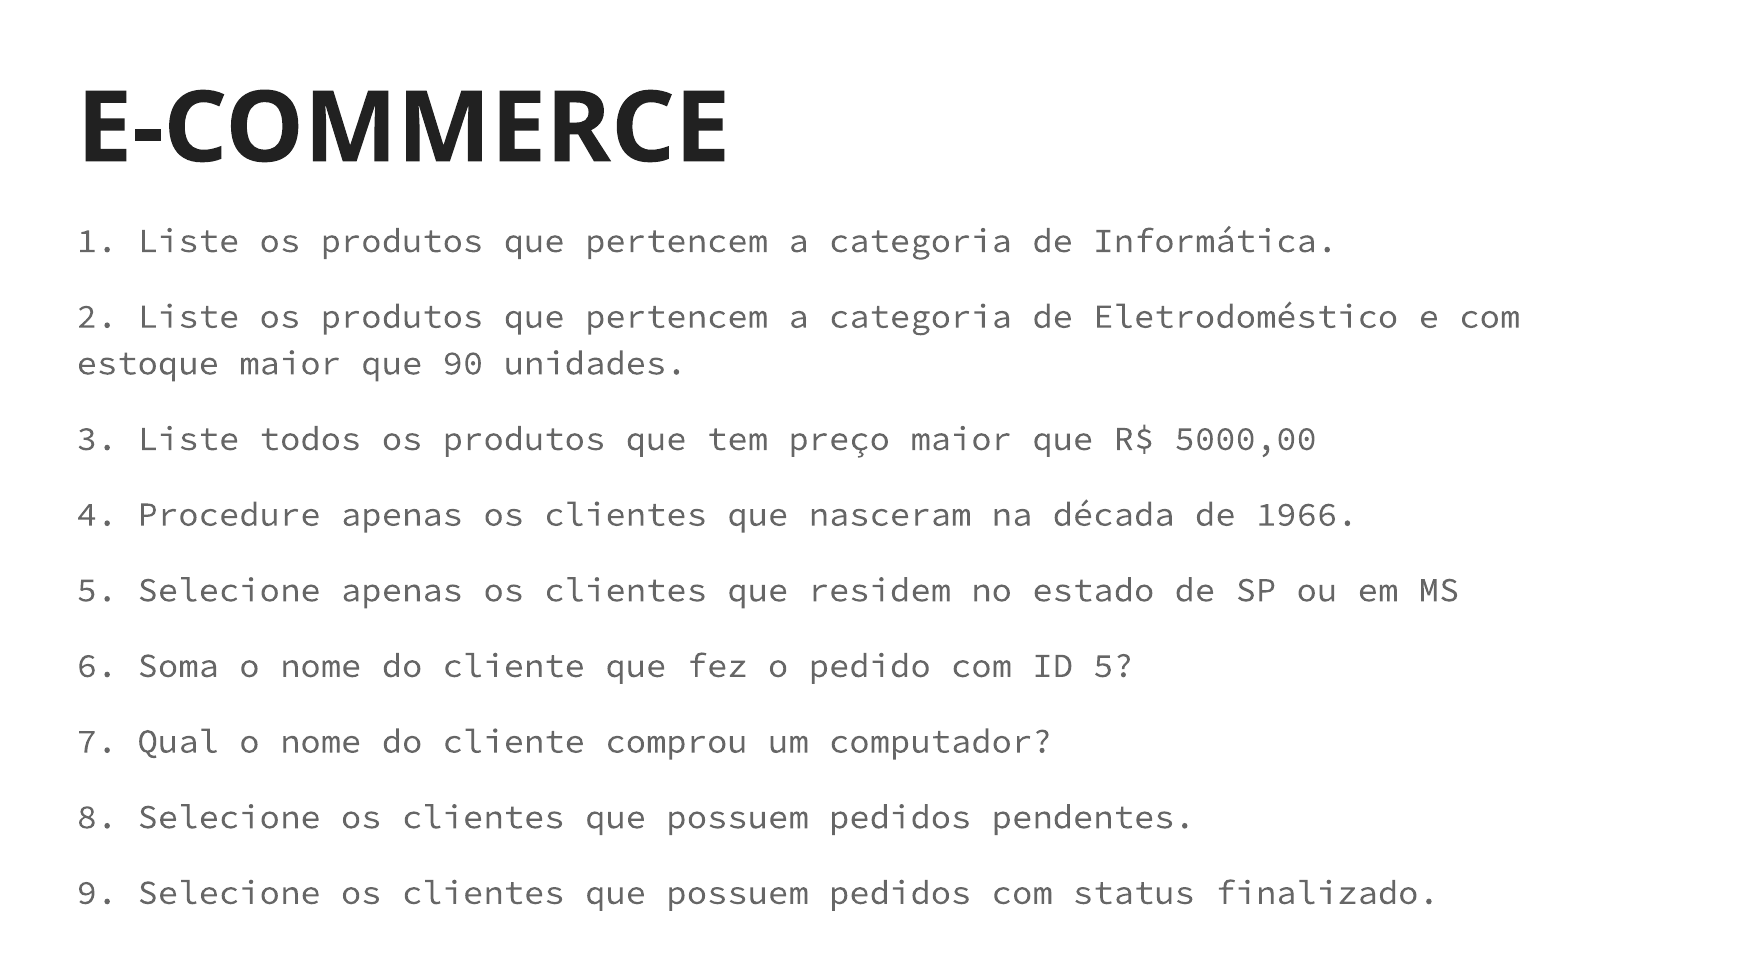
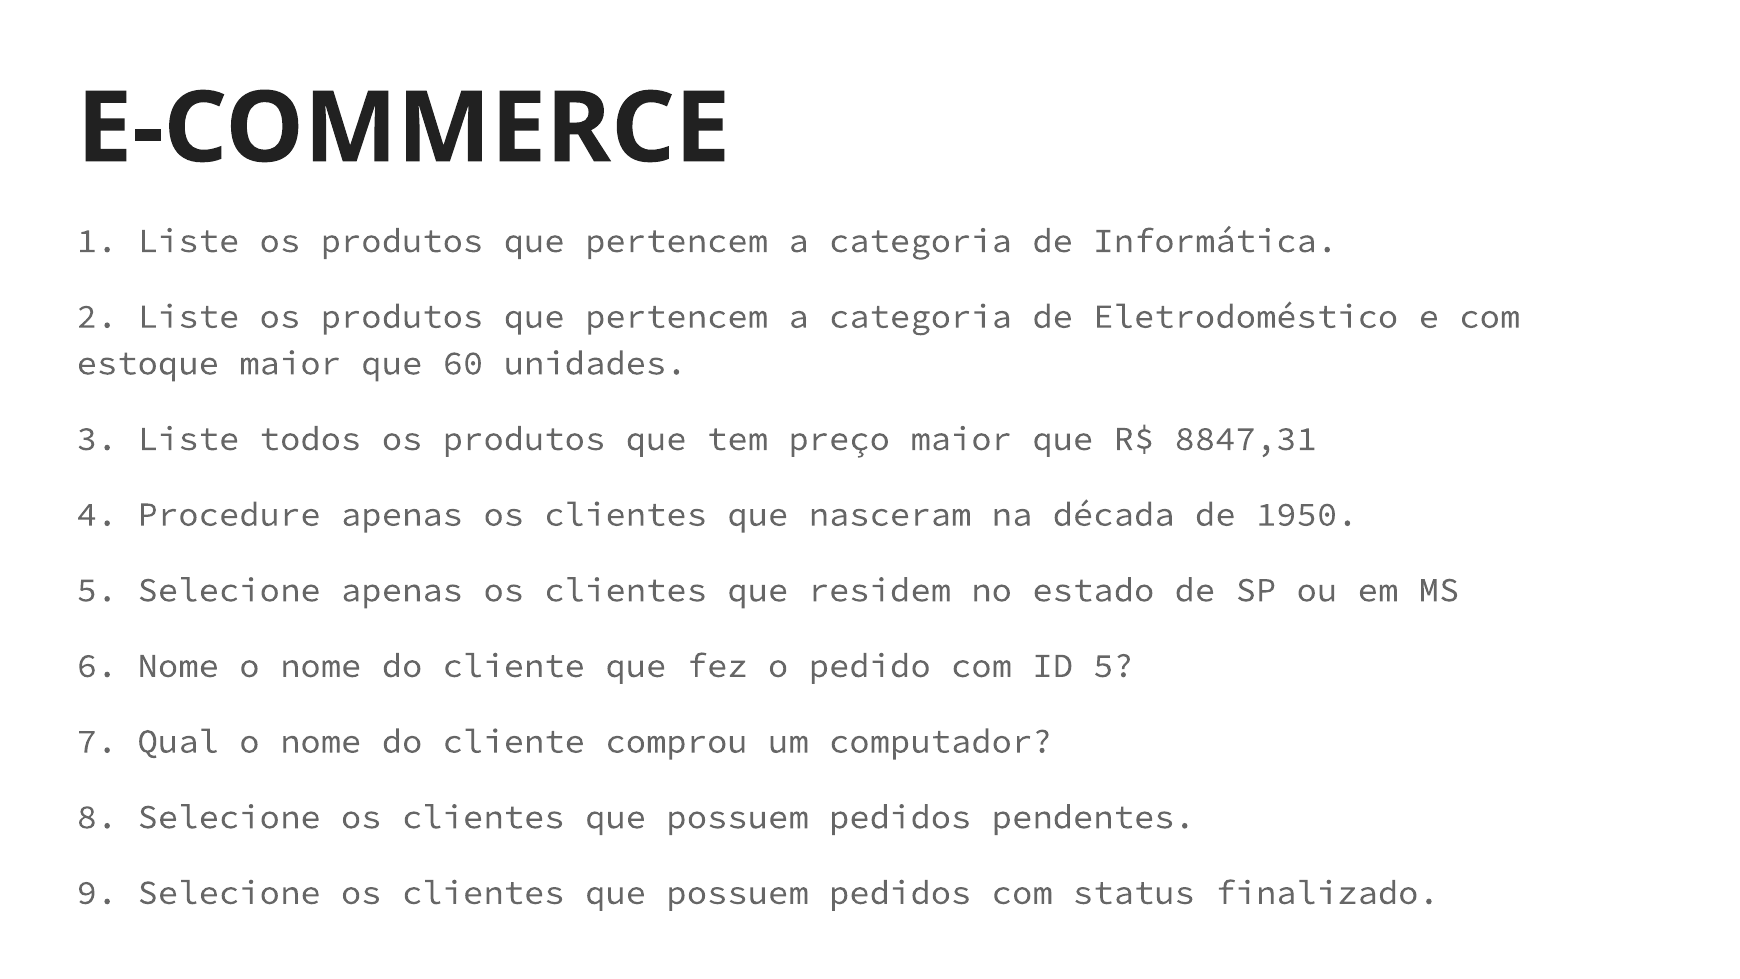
90: 90 -> 60 (463, 363)
5000,00: 5000,00 -> 8847,31 (1246, 439)
1966: 1966 -> 1950 (1307, 514)
6 Soma: Soma -> Nome (178, 666)
